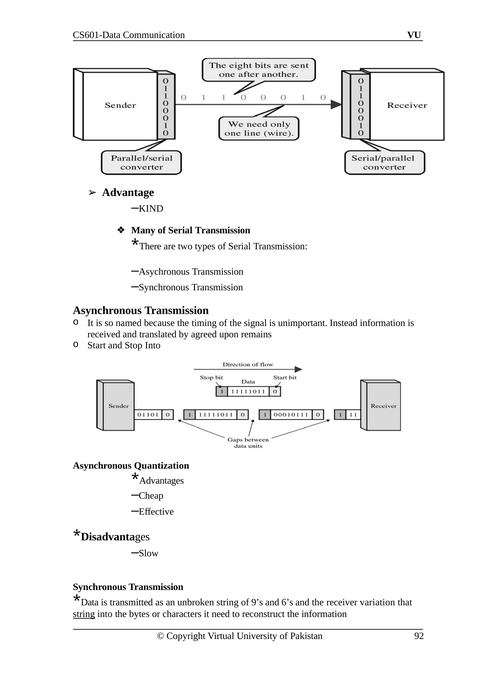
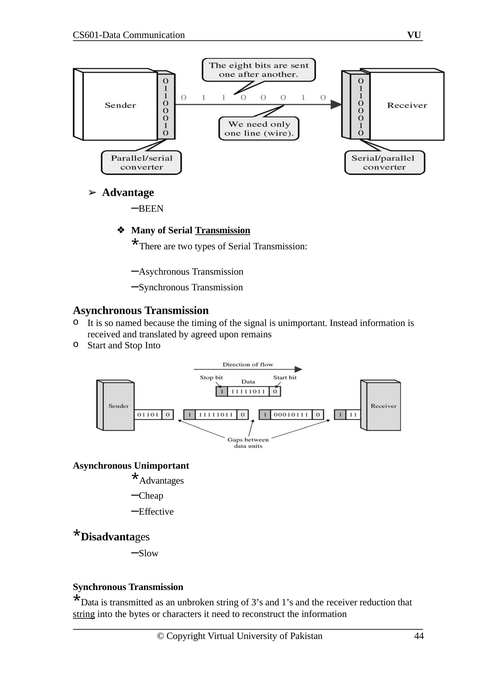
KIND: KIND -> BEEN (151, 209)
Transmission underline: none -> present (223, 230)
Asynchronous Quantization: Quantization -> Unimportant (162, 466)
9’s: 9’s -> 3’s (257, 602)
6’s: 6’s -> 1’s (287, 602)
variation: variation -> reduction (378, 602)
92: 92 -> 44 (419, 636)
